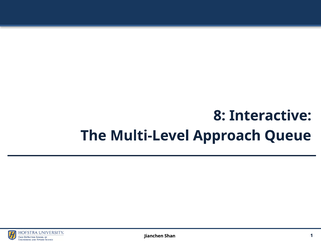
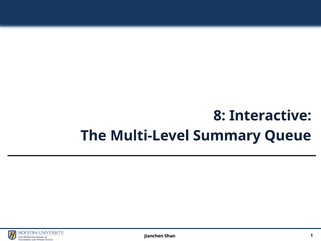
Approach: Approach -> Summary (227, 136)
